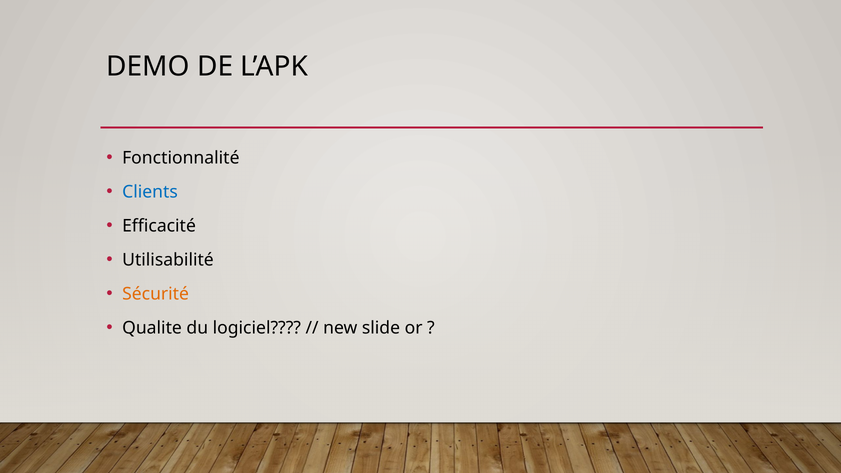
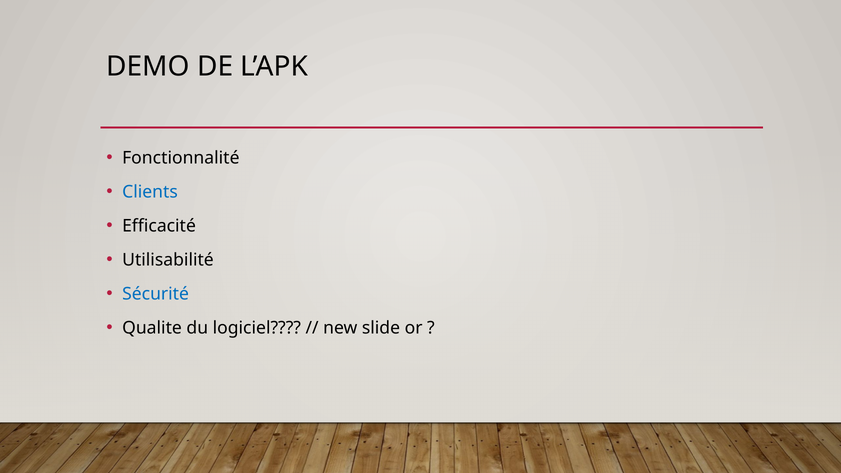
Sécurité colour: orange -> blue (156, 294)
